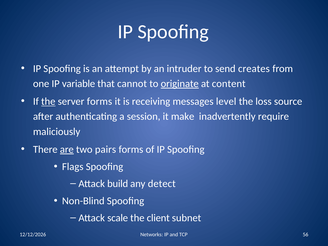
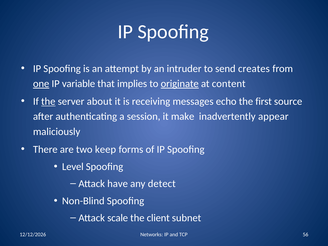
one underline: none -> present (41, 84)
cannot: cannot -> implies (132, 84)
server forms: forms -> about (99, 101)
level: level -> echo (226, 101)
loss: loss -> first (264, 101)
require: require -> appear (273, 117)
are underline: present -> none (67, 149)
pairs: pairs -> keep (106, 149)
Flags: Flags -> Level (73, 167)
build: build -> have (118, 184)
